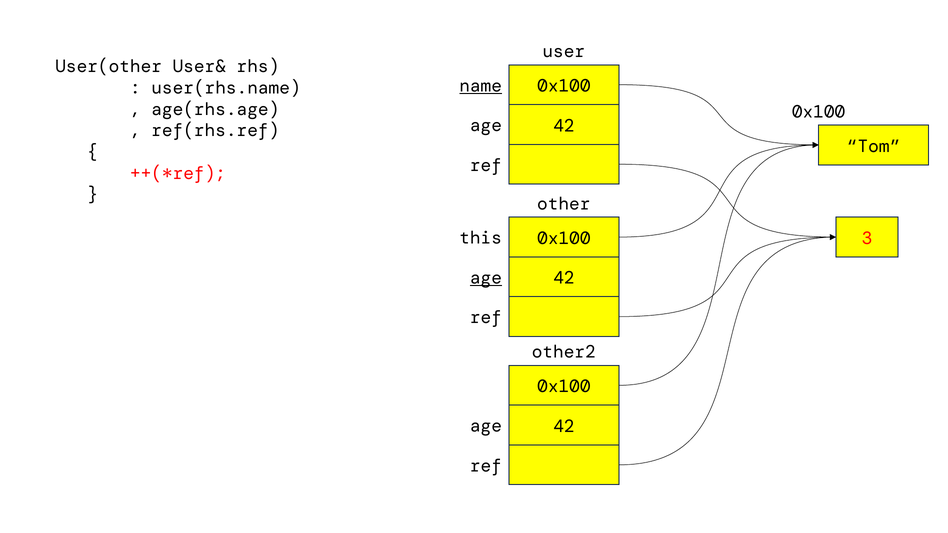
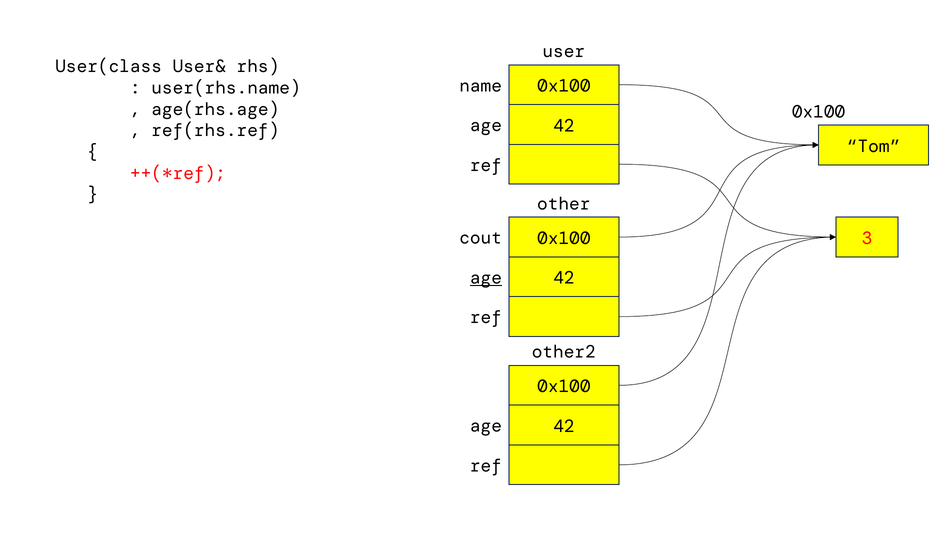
User(other: User(other -> User(class (109, 67)
name underline: present -> none (481, 86)
this: this -> cout (481, 238)
